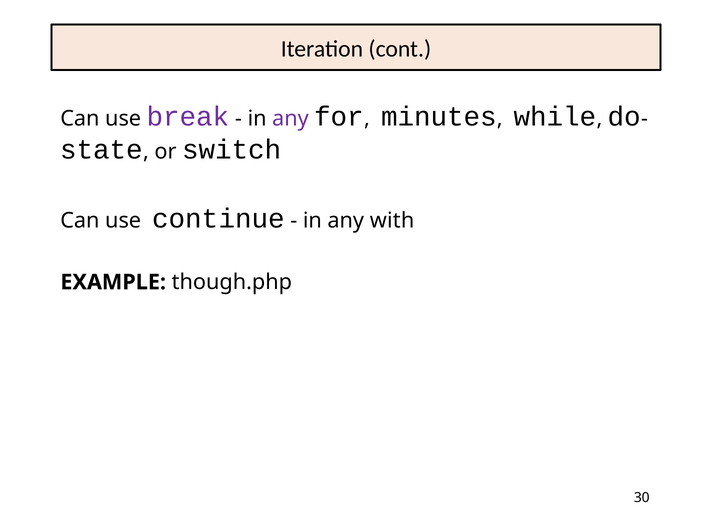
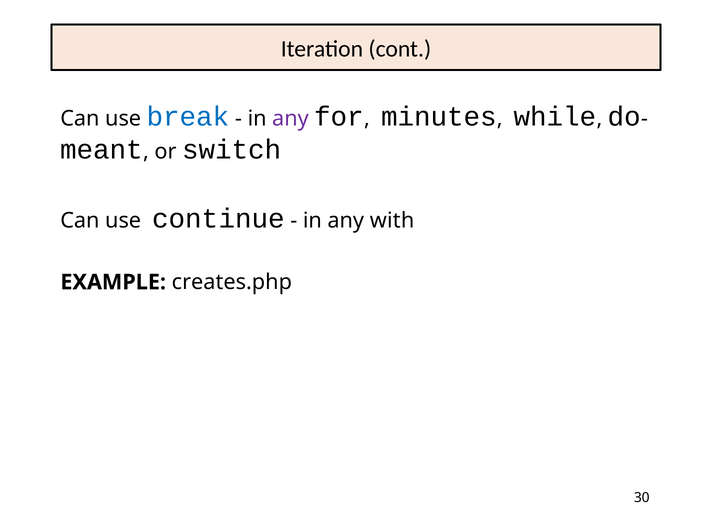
break colour: purple -> blue (188, 117)
state: state -> meant (102, 150)
though.php: though.php -> creates.php (232, 282)
